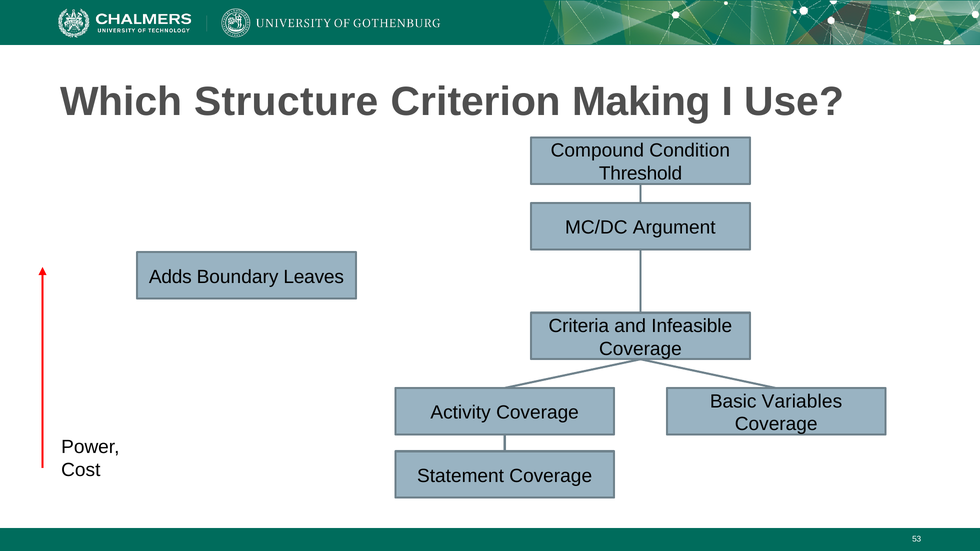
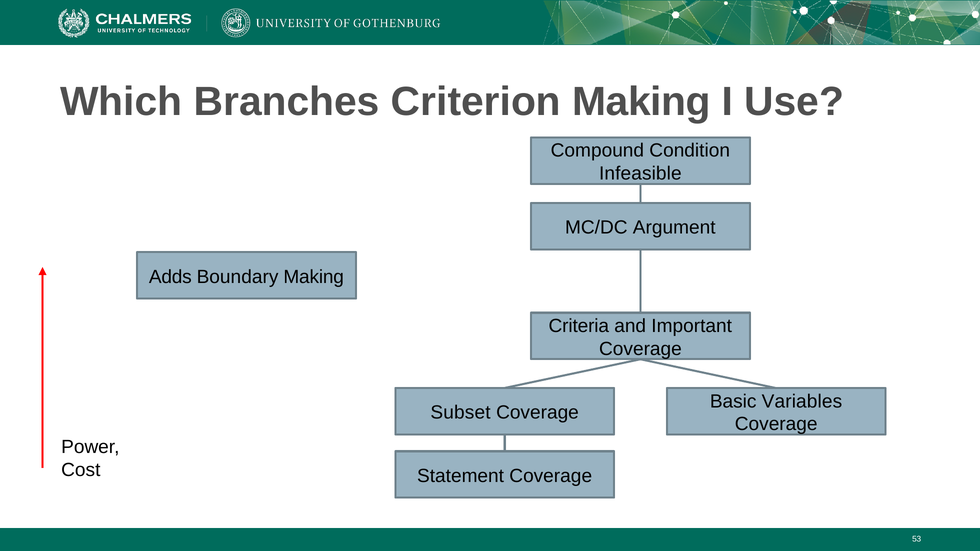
Structure: Structure -> Branches (287, 102)
Threshold: Threshold -> Infeasible (640, 173)
Boundary Leaves: Leaves -> Making (314, 277)
Infeasible: Infeasible -> Important (692, 326)
Activity: Activity -> Subset (461, 413)
